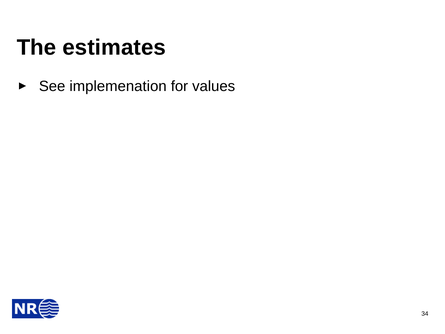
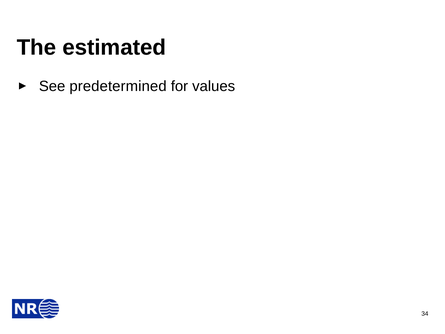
estimates: estimates -> estimated (114, 47)
implemenation: implemenation -> predetermined (118, 86)
